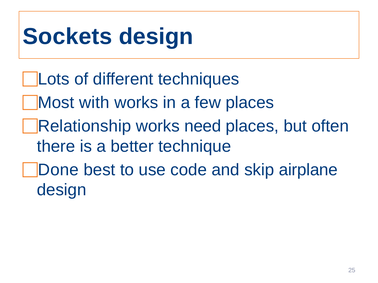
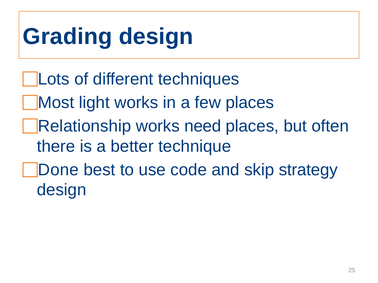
Sockets: Sockets -> Grading (67, 37)
with: with -> light (94, 103)
airplane: airplane -> strategy (308, 170)
